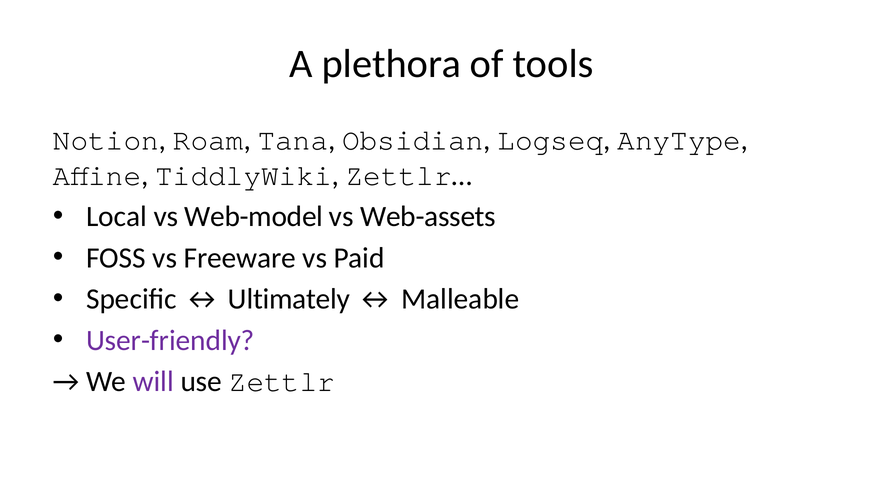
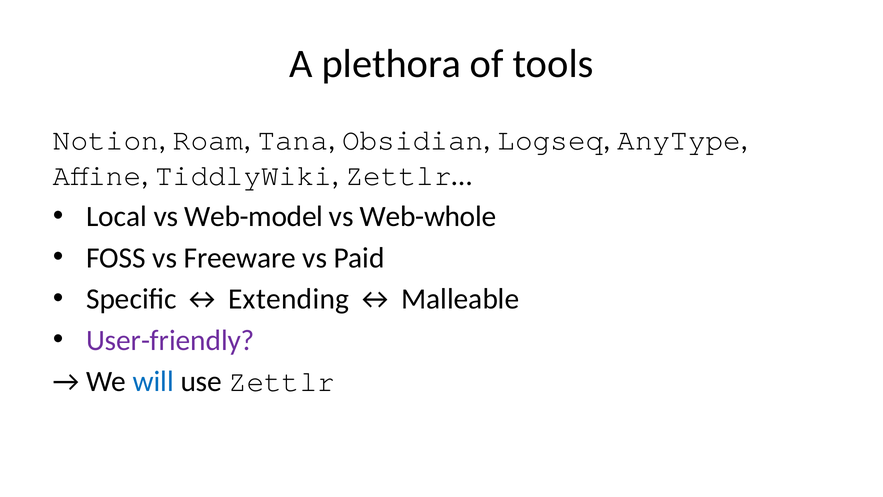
Web-assets: Web-assets -> Web-whole (428, 217)
Ultimately: Ultimately -> Extending (289, 299)
will colour: purple -> blue (153, 381)
